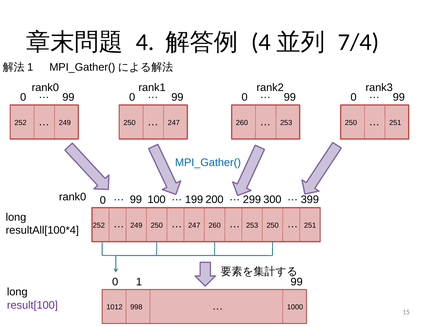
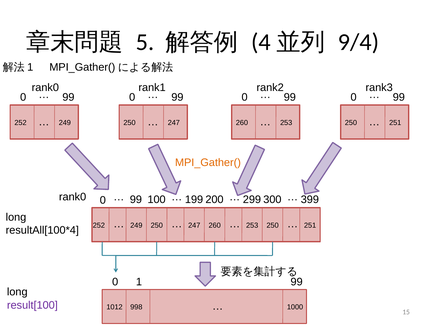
4: 4 -> 5 (145, 42)
7/4: 7/4 -> 9/4 (359, 42)
MPI_Gather( colour: blue -> orange (208, 163)
